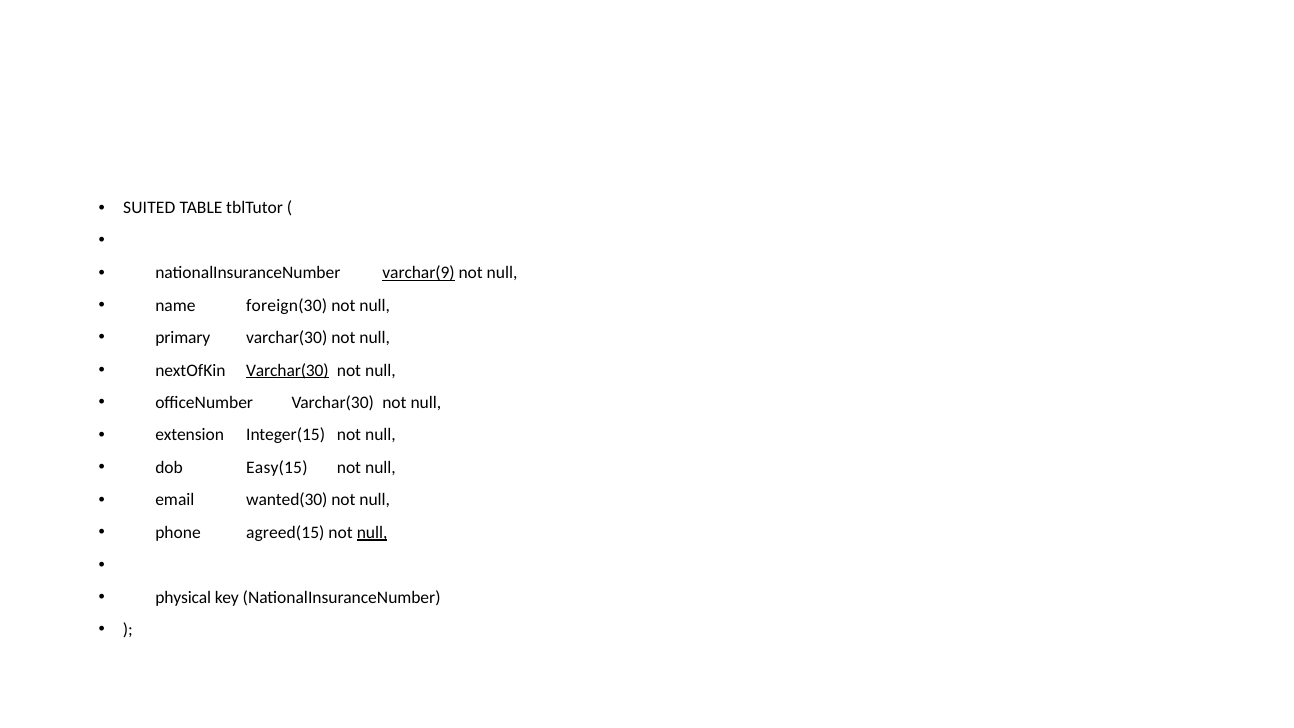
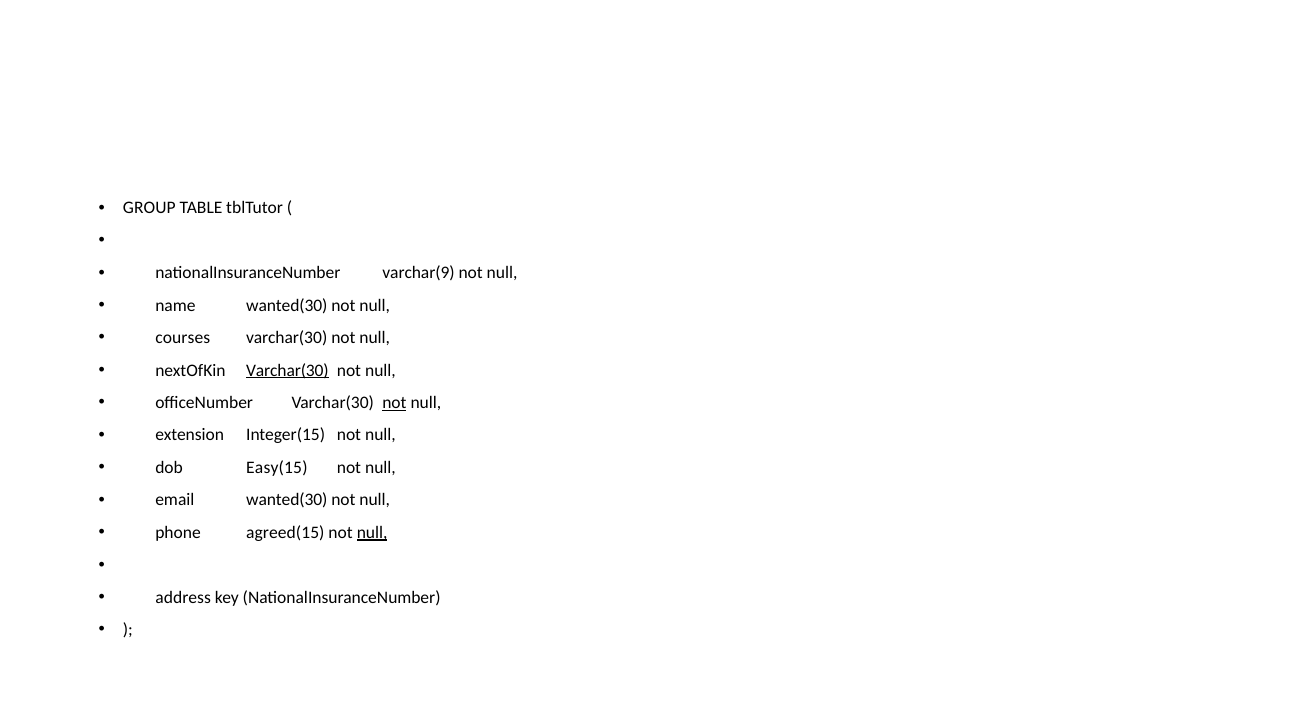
SUITED: SUITED -> GROUP (149, 208)
varchar(9 underline: present -> none (419, 273)
name foreign(30: foreign(30 -> wanted(30 (287, 305)
primary: primary -> courses (183, 338)
not underline: none -> present (394, 403)
physical: physical -> address (183, 597)
